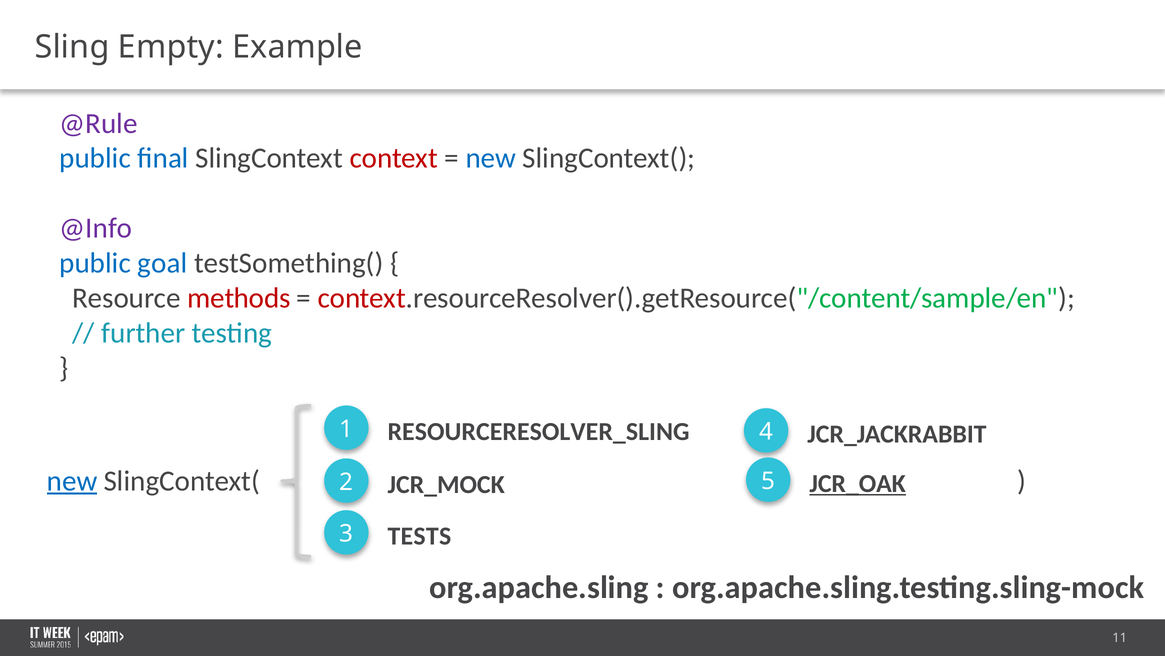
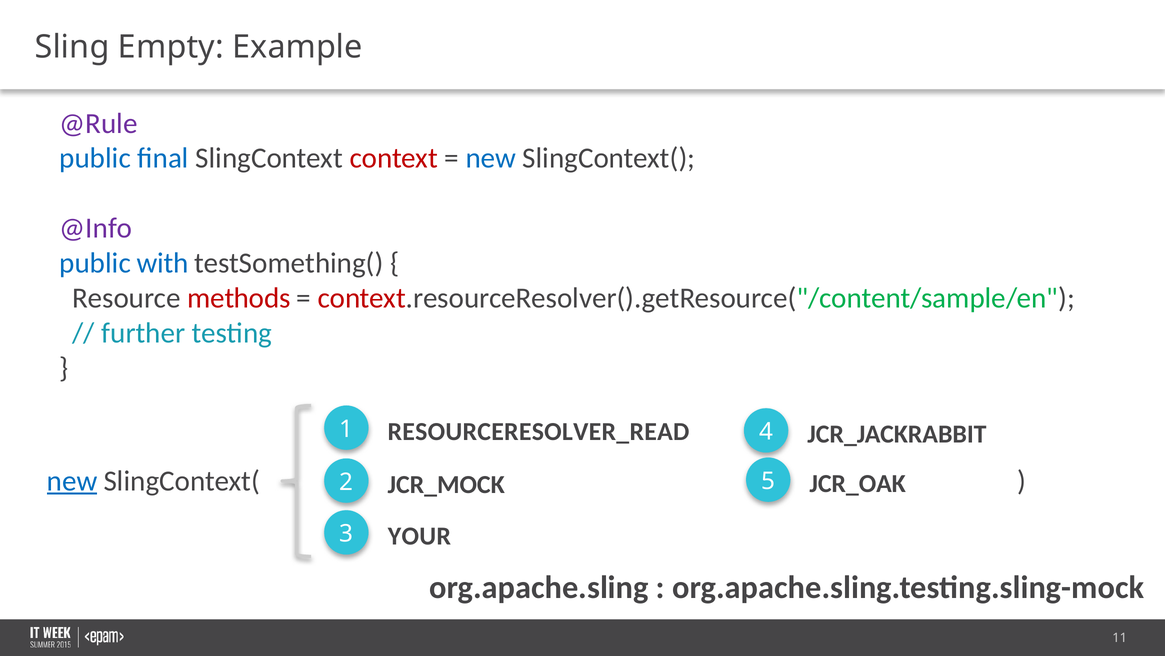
goal: goal -> with (163, 263)
RESOURCERESOLVER_SLING: RESOURCERESOLVER_SLING -> RESOURCERESOLVER_READ (538, 431)
JCR_OAK underline: present -> none (858, 483)
TESTS: TESTS -> YOUR (419, 536)
